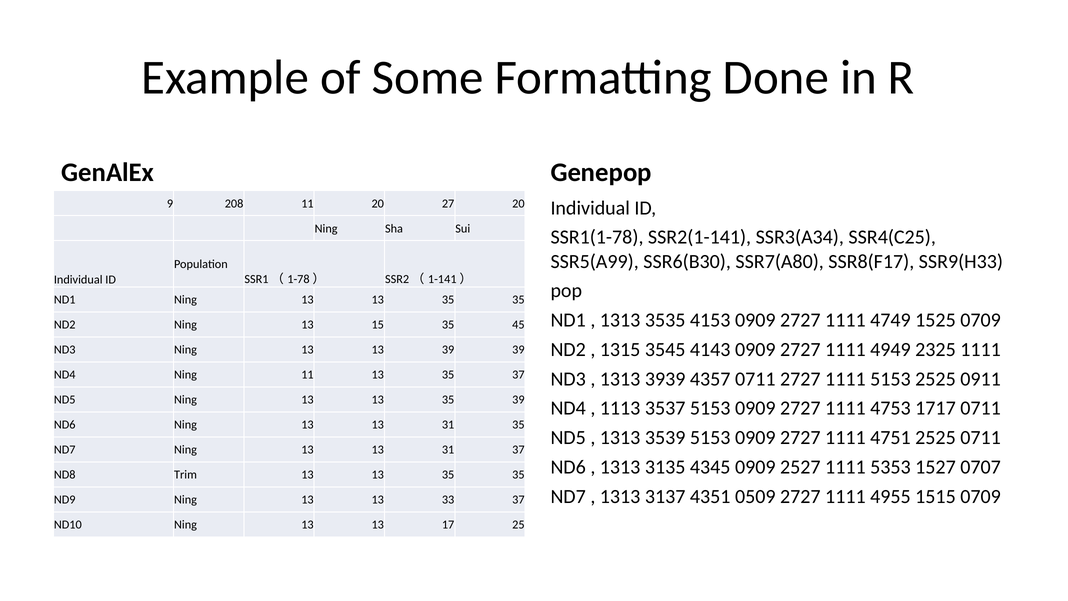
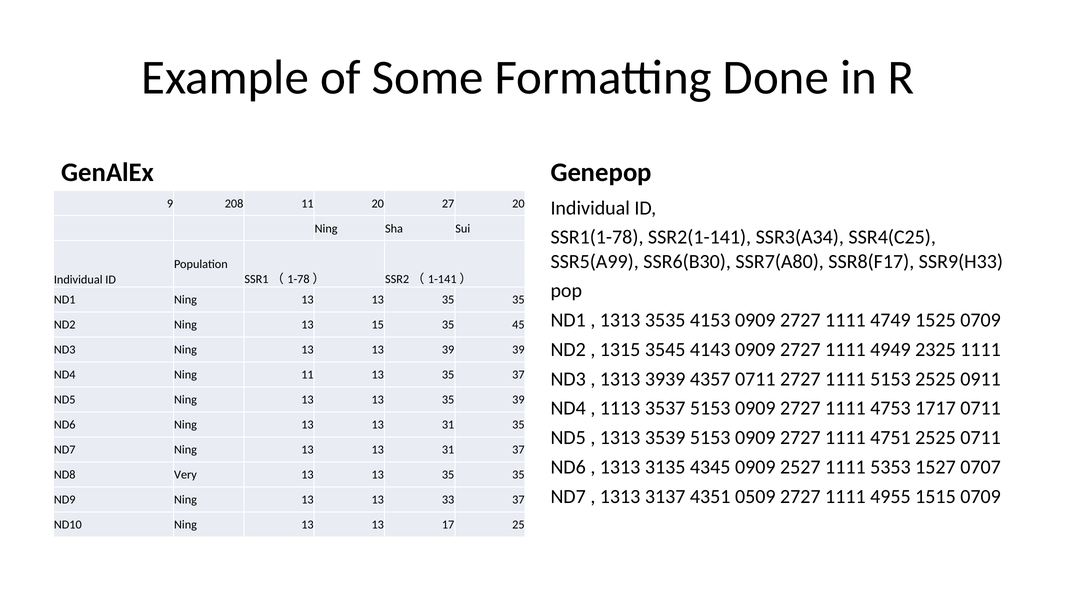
Trim: Trim -> Very (185, 475)
